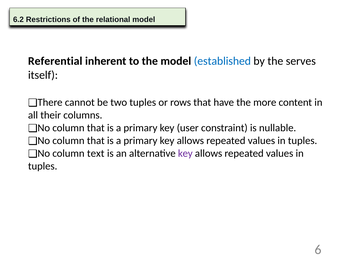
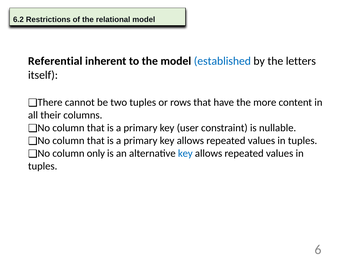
serves: serves -> letters (301, 61)
text: text -> only (96, 154)
key colour: purple -> blue (185, 154)
